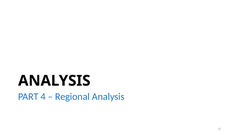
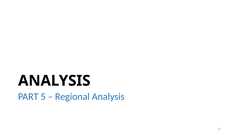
4: 4 -> 5 (43, 96)
